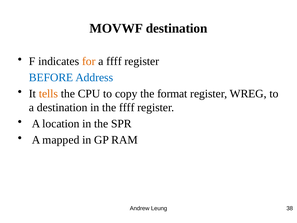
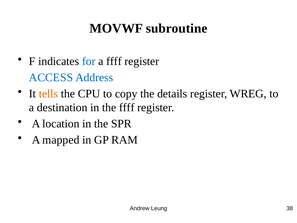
MOVWF destination: destination -> subroutine (177, 28)
for colour: orange -> blue (89, 61)
BEFORE: BEFORE -> ACCESS (51, 77)
format: format -> details (172, 94)
